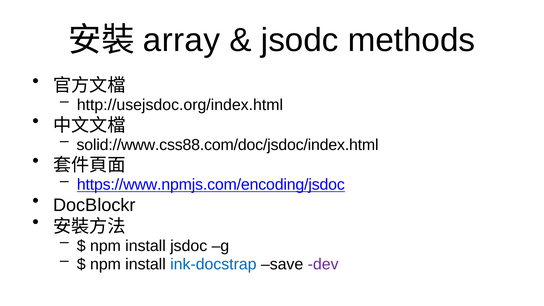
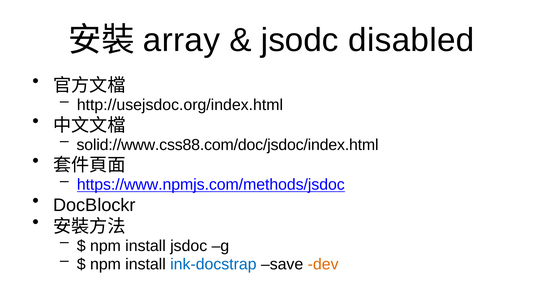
methods: methods -> disabled (411, 40)
https://www.npmjs.com/encoding/jsdoc: https://www.npmjs.com/encoding/jsdoc -> https://www.npmjs.com/methods/jsdoc (211, 185)
dev colour: purple -> orange (323, 264)
